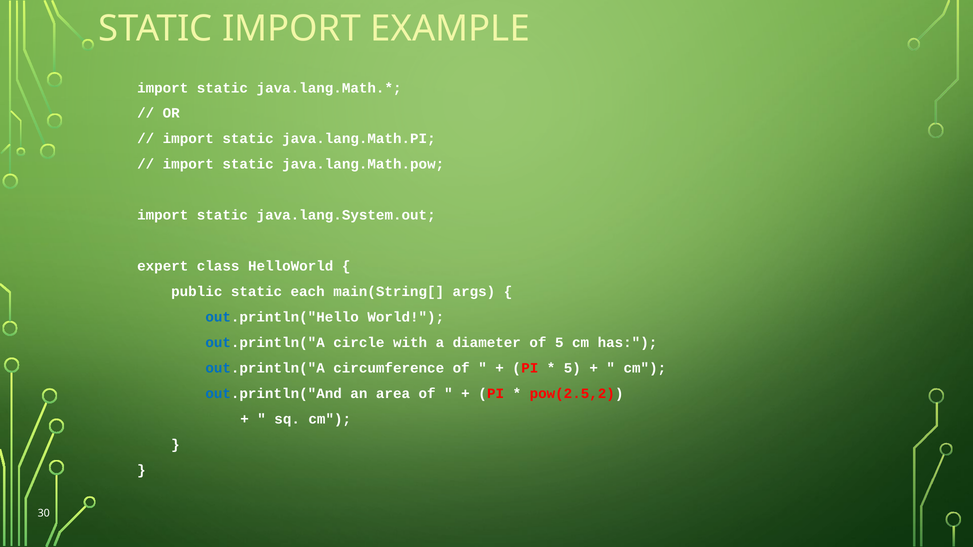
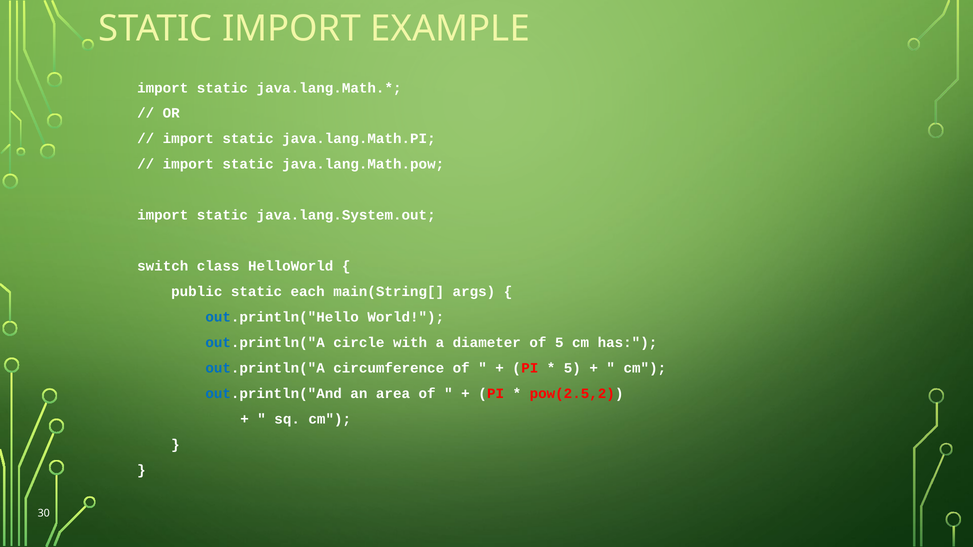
expert: expert -> switch (163, 266)
